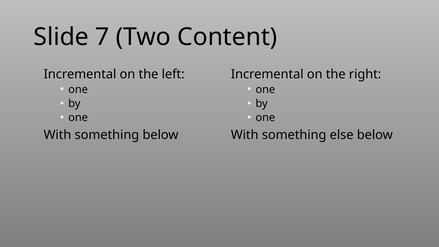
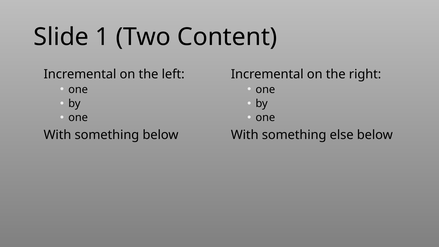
7: 7 -> 1 (102, 37)
